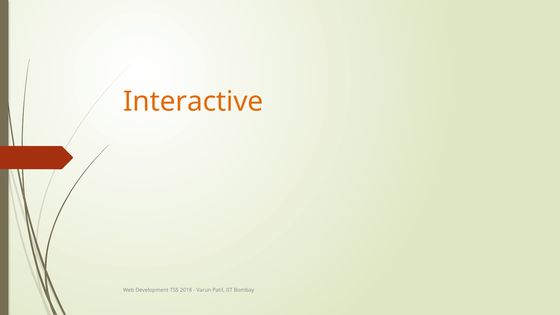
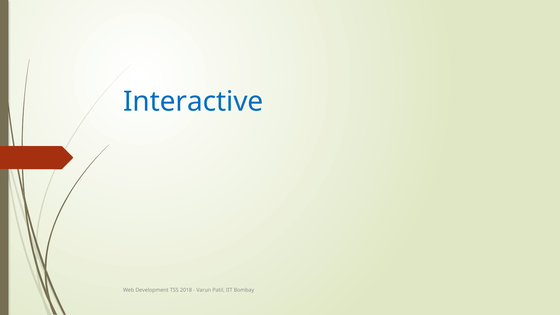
Interactive colour: orange -> blue (193, 102)
